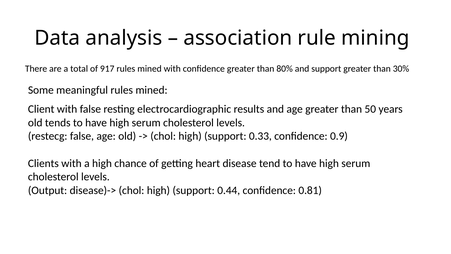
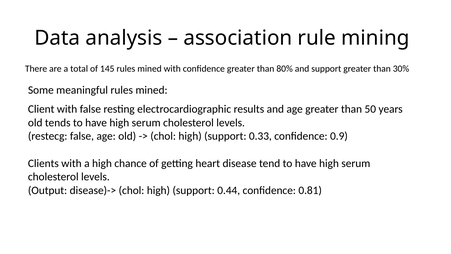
917: 917 -> 145 (107, 69)
